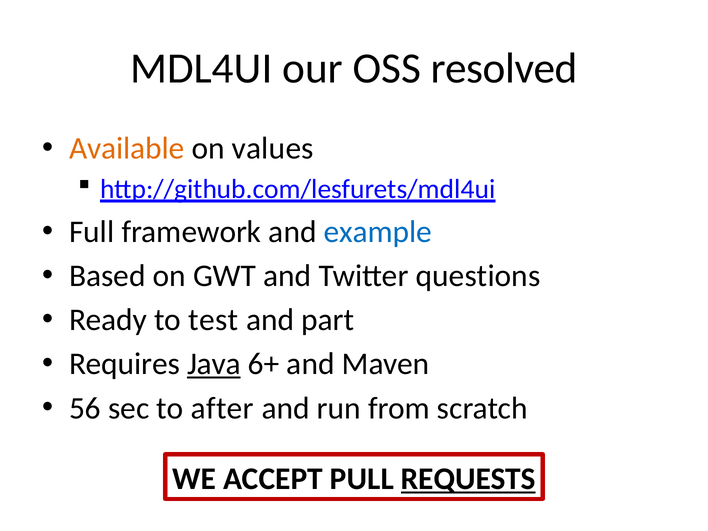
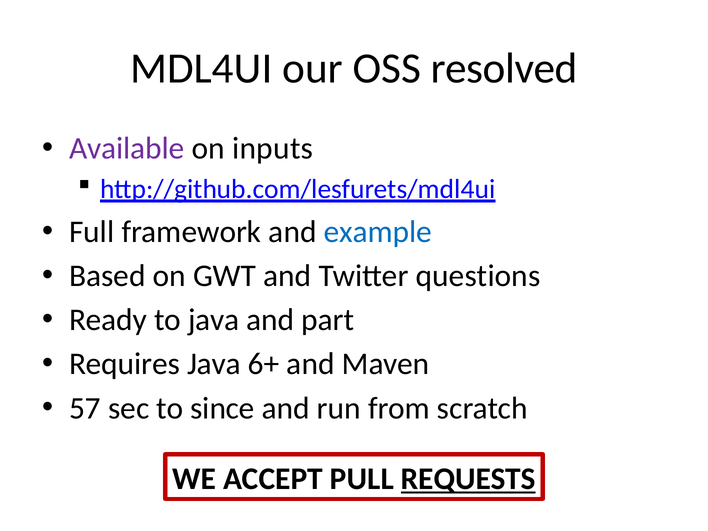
Available colour: orange -> purple (127, 149)
values: values -> inputs (273, 149)
to test: test -> java (214, 320)
Java underline: present -> none (214, 364)
56: 56 -> 57 (85, 408)
after: after -> since (222, 408)
